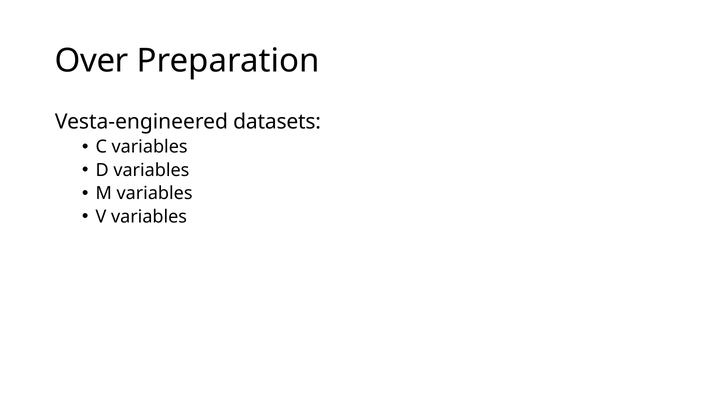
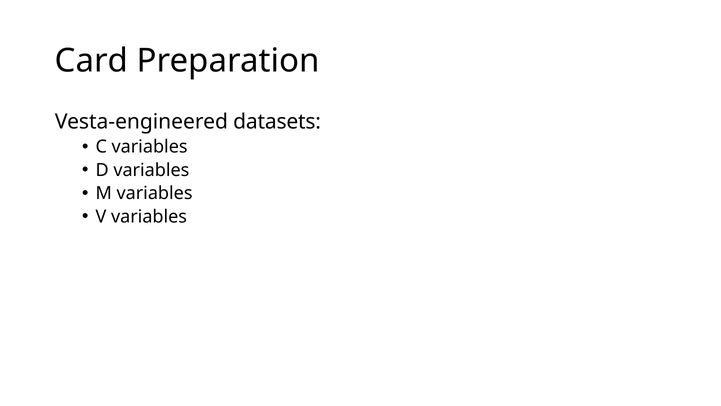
Over: Over -> Card (92, 61)
